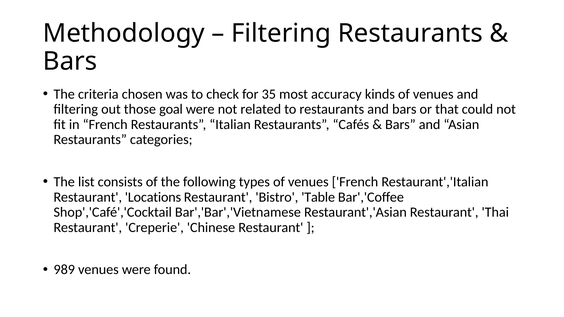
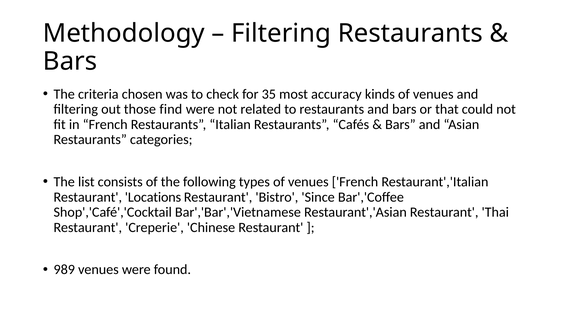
goal: goal -> find (171, 109)
Table: Table -> Since (318, 197)
